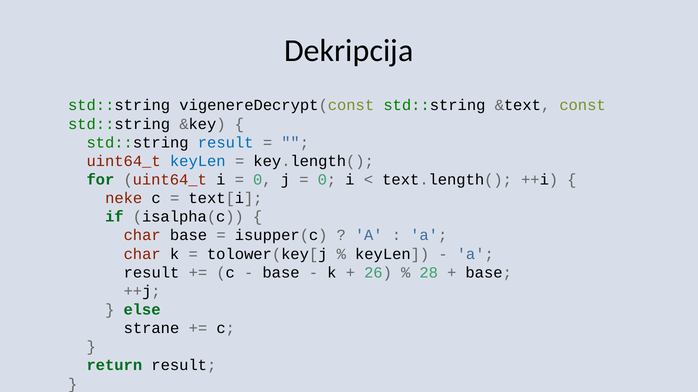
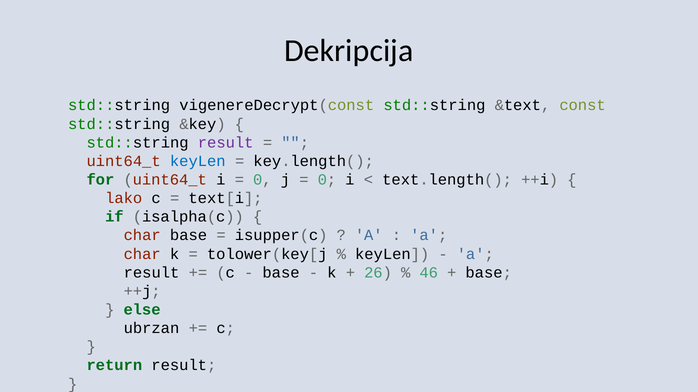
result colour: blue -> purple (226, 143)
neke: neke -> lako (124, 199)
28: 28 -> 46 (429, 273)
strane: strane -> ubrzan (151, 329)
